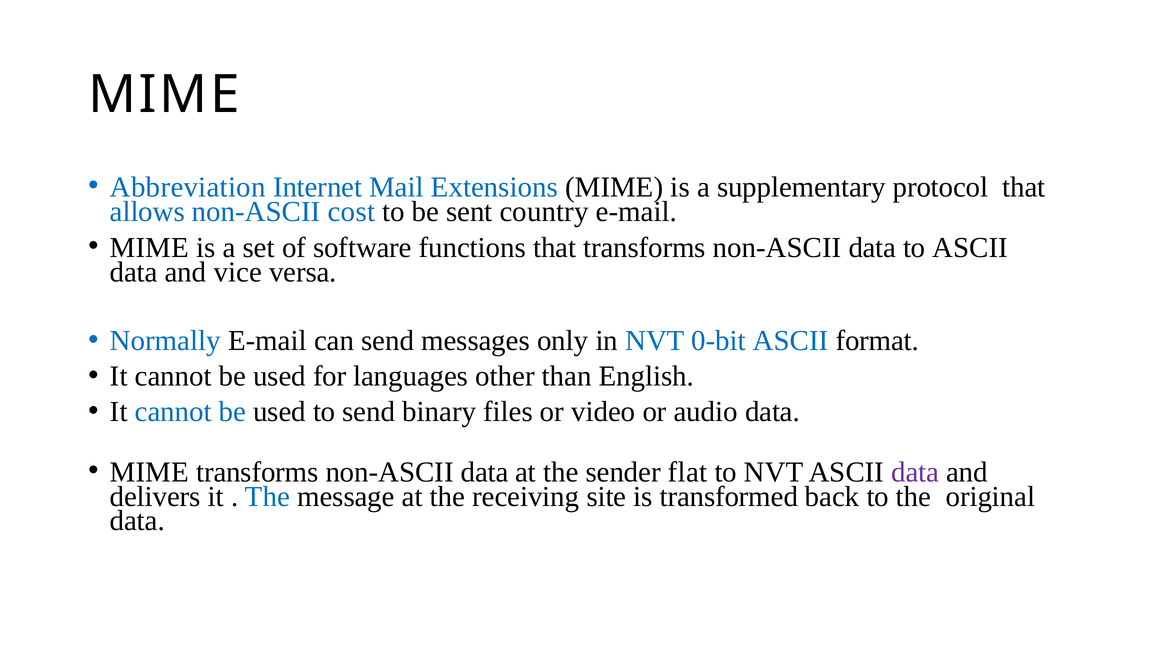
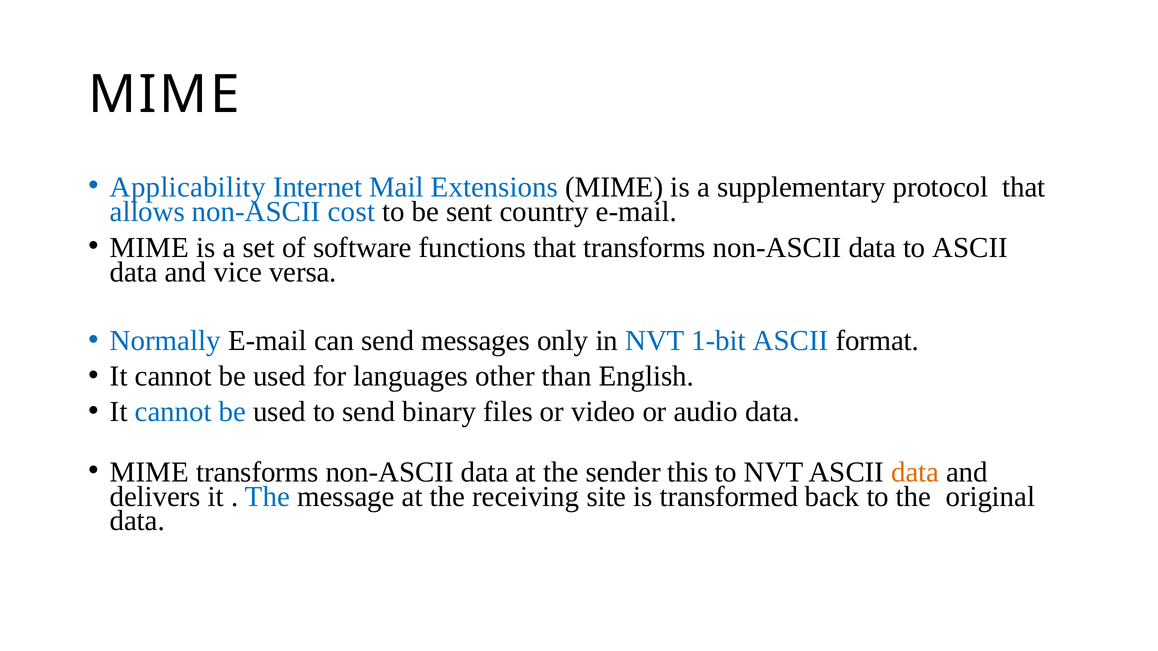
Abbreviation: Abbreviation -> Applicability (188, 187)
0-bit: 0-bit -> 1-bit (719, 341)
flat: flat -> this (688, 472)
data colour: purple -> orange (915, 472)
